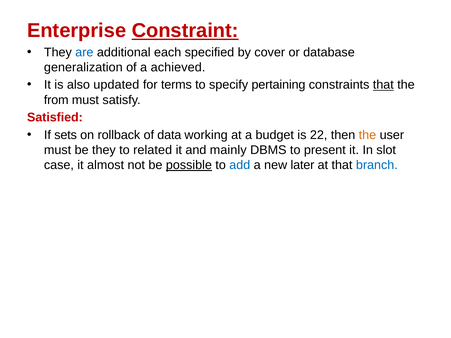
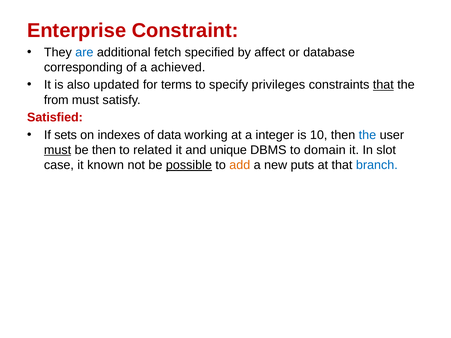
Constraint underline: present -> none (185, 31)
each: each -> fetch (168, 52)
cover: cover -> affect (270, 52)
generalization: generalization -> corresponding (83, 67)
pertaining: pertaining -> privileges (278, 85)
rollback: rollback -> indexes (119, 135)
budget: budget -> integer (275, 135)
22: 22 -> 10 (319, 135)
the colour: orange -> blue (367, 135)
must underline: none -> present (58, 150)
be they: they -> then (104, 150)
mainly: mainly -> unique (228, 150)
present: present -> domain (325, 150)
almost: almost -> known (106, 165)
add colour: blue -> orange (240, 165)
later: later -> puts (302, 165)
